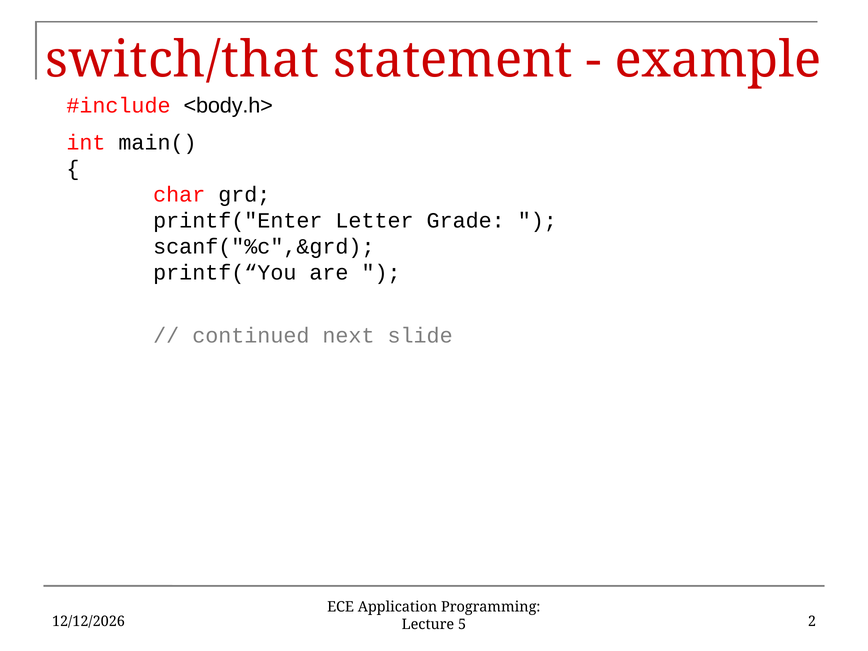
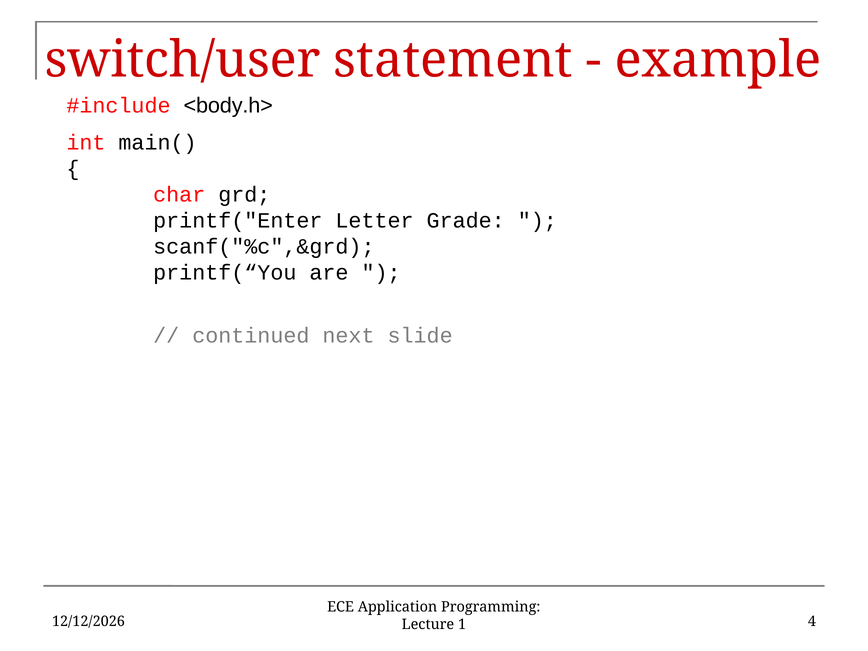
switch/that: switch/that -> switch/user (183, 60)
2: 2 -> 4 (812, 622)
5: 5 -> 1 (462, 624)
